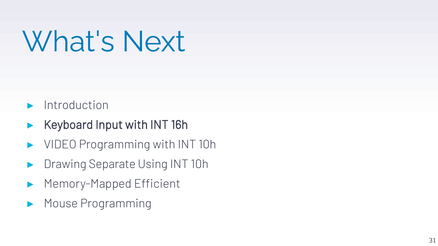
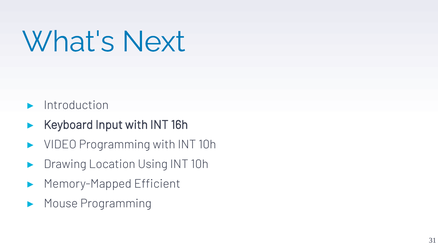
Separate: Separate -> Location (112, 164)
